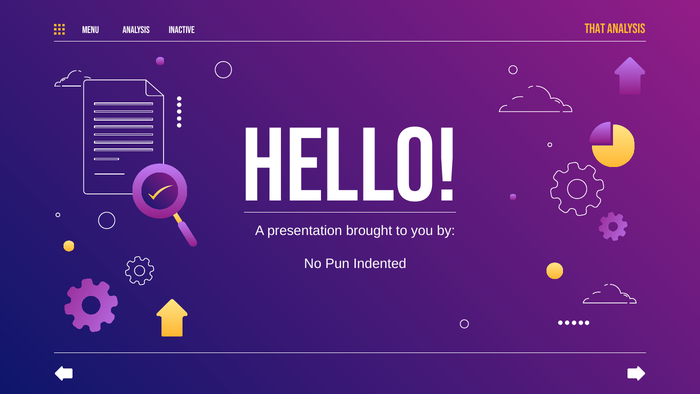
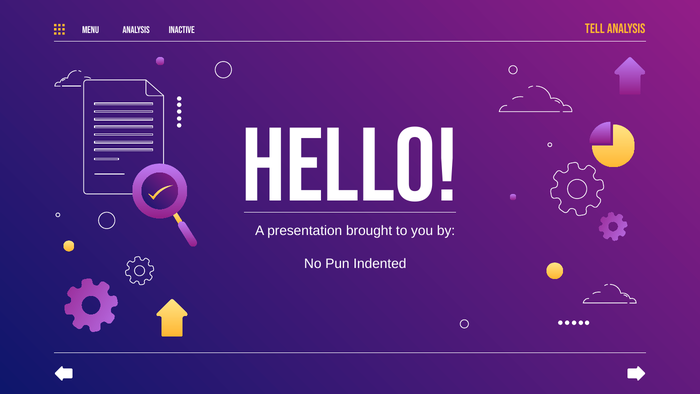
That: That -> Tell (595, 29)
